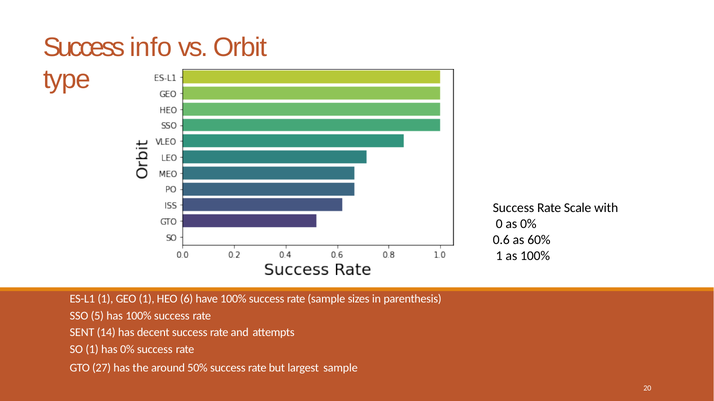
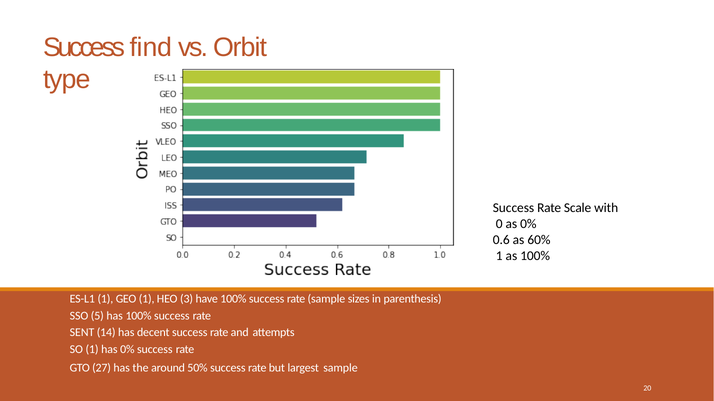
info: info -> find (151, 47)
6: 6 -> 3 (187, 299)
